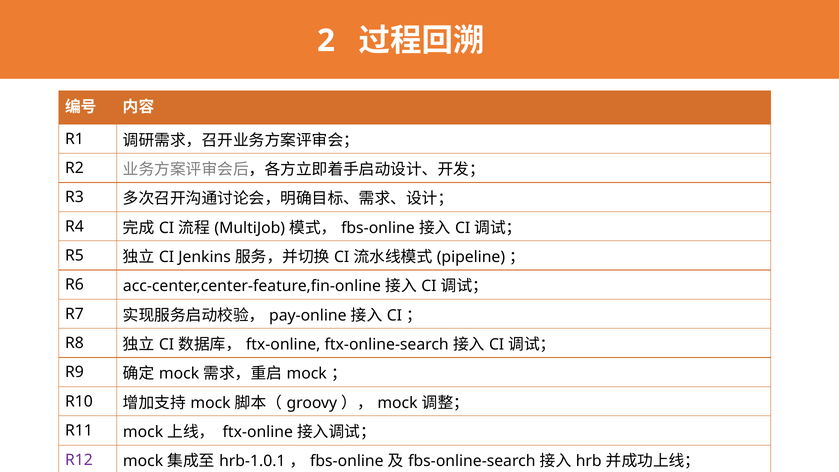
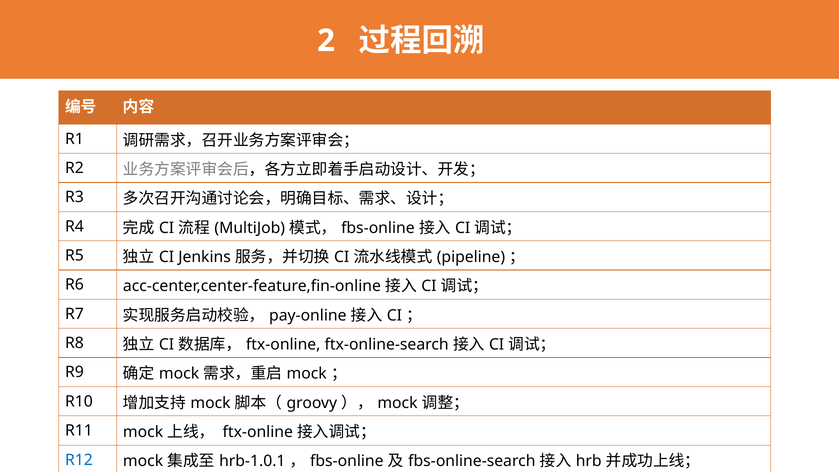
R12 colour: purple -> blue (79, 460)
